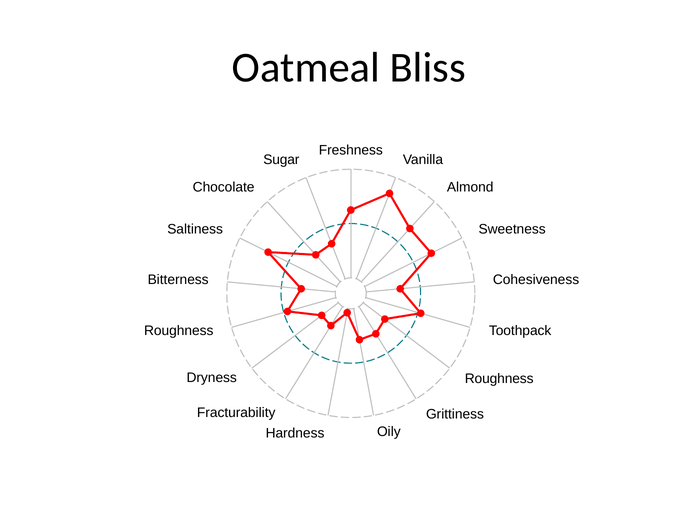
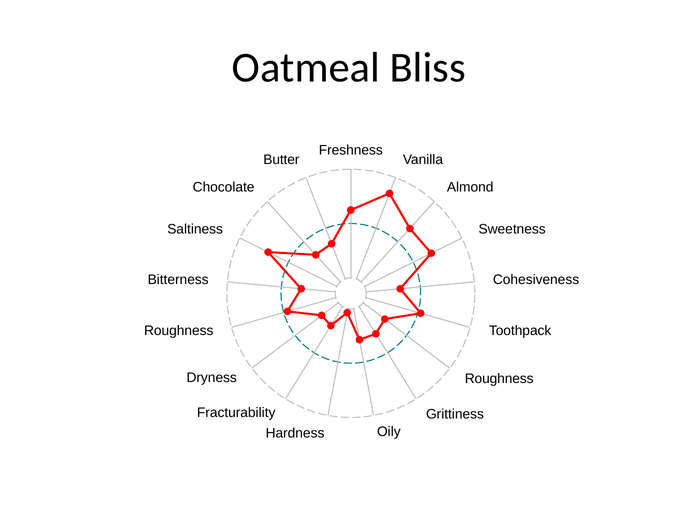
Sugar: Sugar -> Butter (281, 160)
